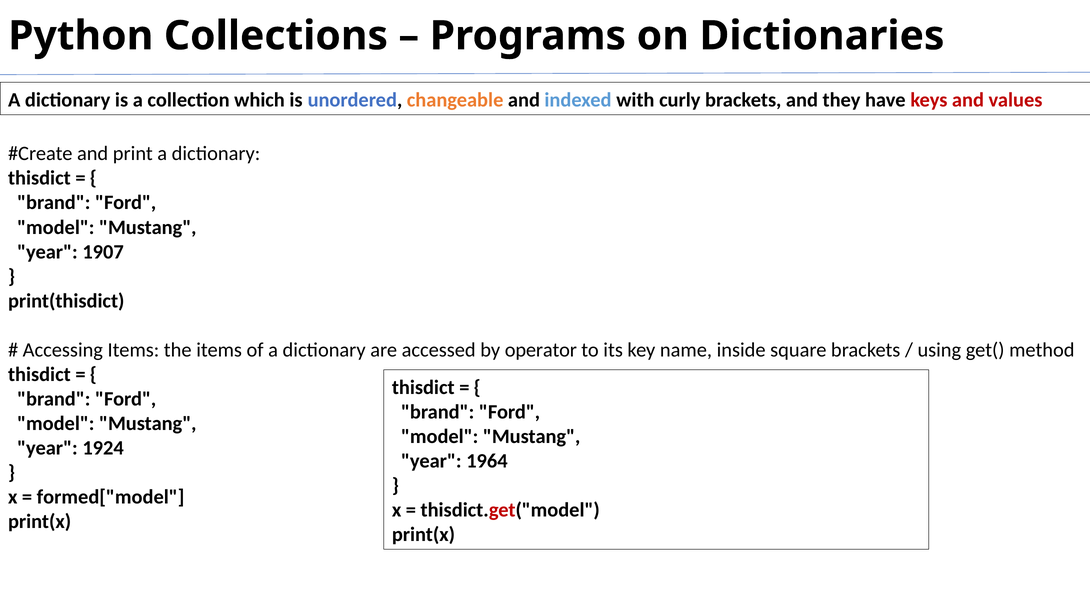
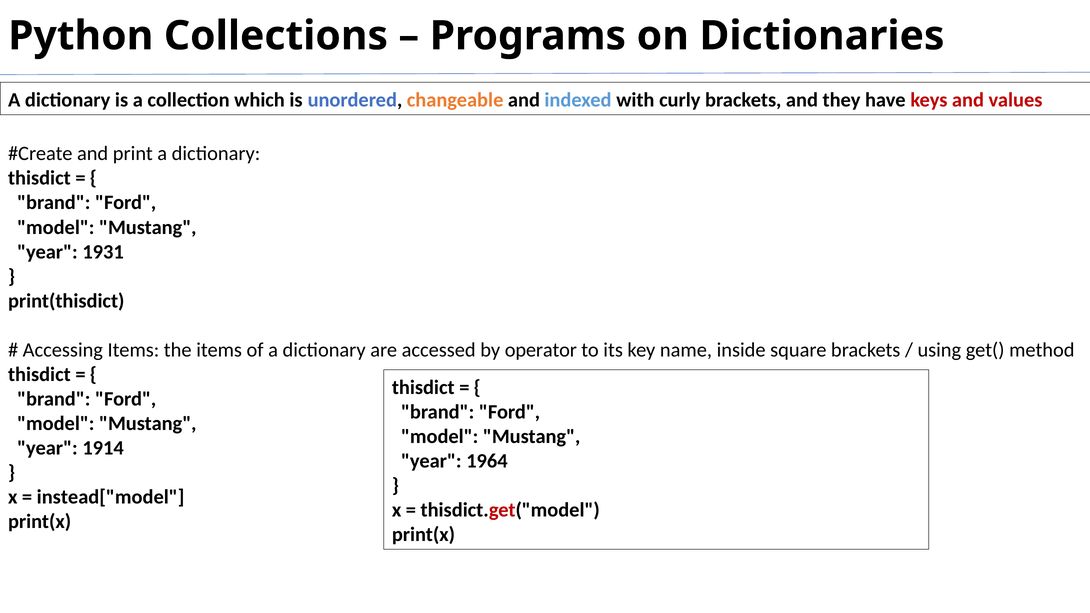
1907: 1907 -> 1931 (103, 252)
1924: 1924 -> 1914 (103, 448)
formed["model: formed["model -> instead["model (111, 497)
